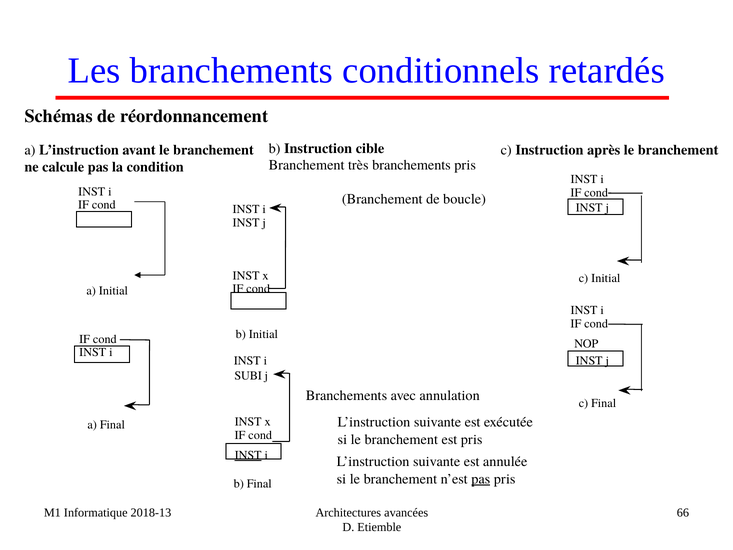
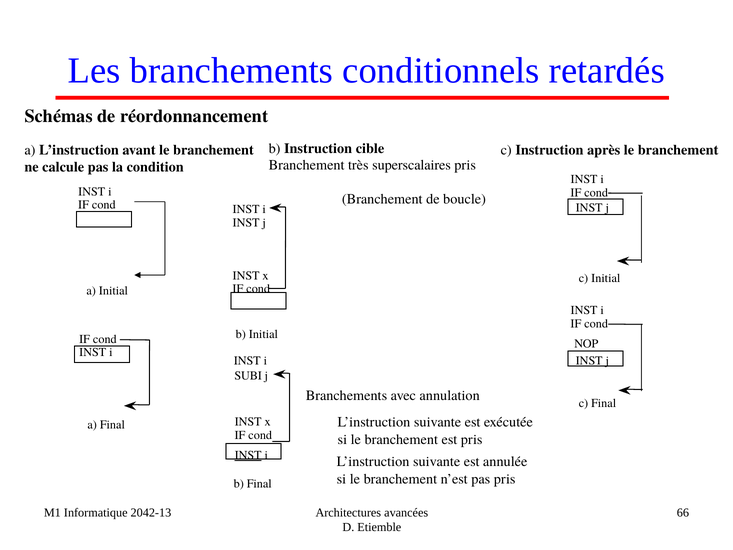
très branchements: branchements -> superscalaires (412, 165)
pas underline: present -> none (481, 479)
2018-13: 2018-13 -> 2042-13 (151, 512)
